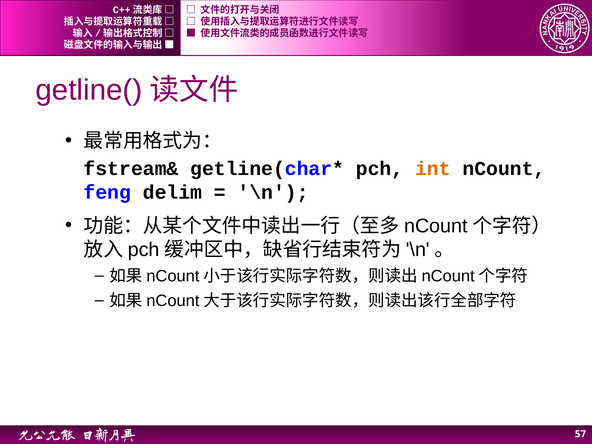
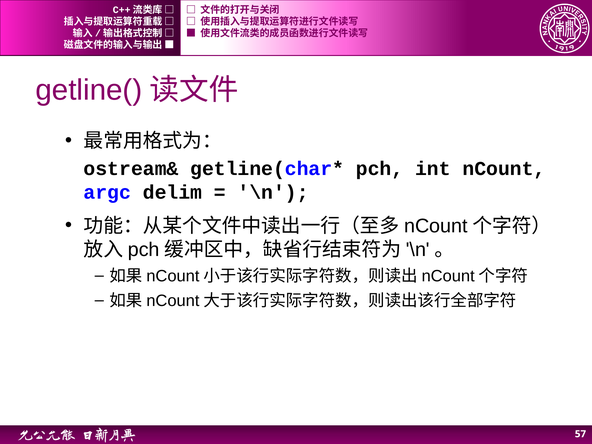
fstream&: fstream& -> ostream& (131, 169)
int colour: orange -> black (433, 169)
feng: feng -> argc (107, 192)
